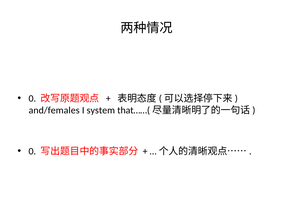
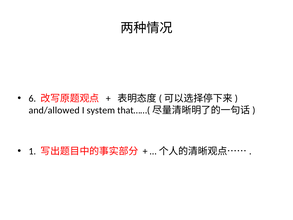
0: 0 -> 6 (32, 98)
and/females: and/females -> and/allowed (54, 110)
0: 0 -> 1 (32, 151)
